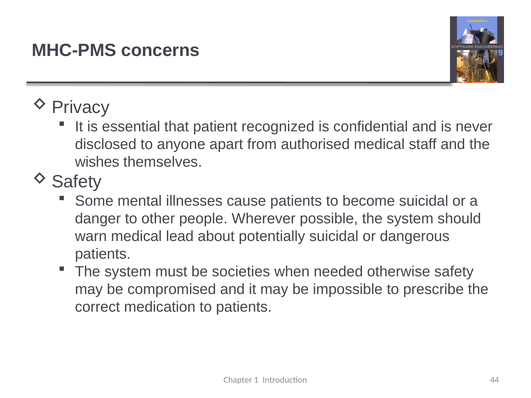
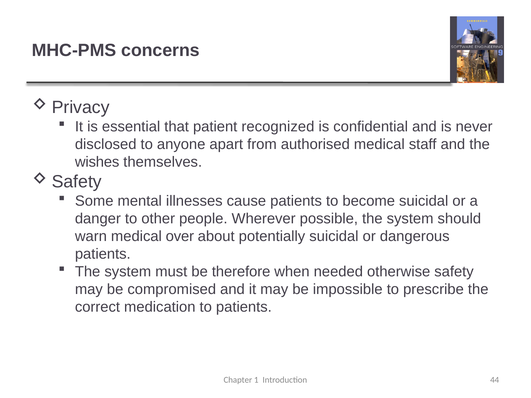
lead: lead -> over (180, 236)
societies: societies -> therefore (241, 272)
